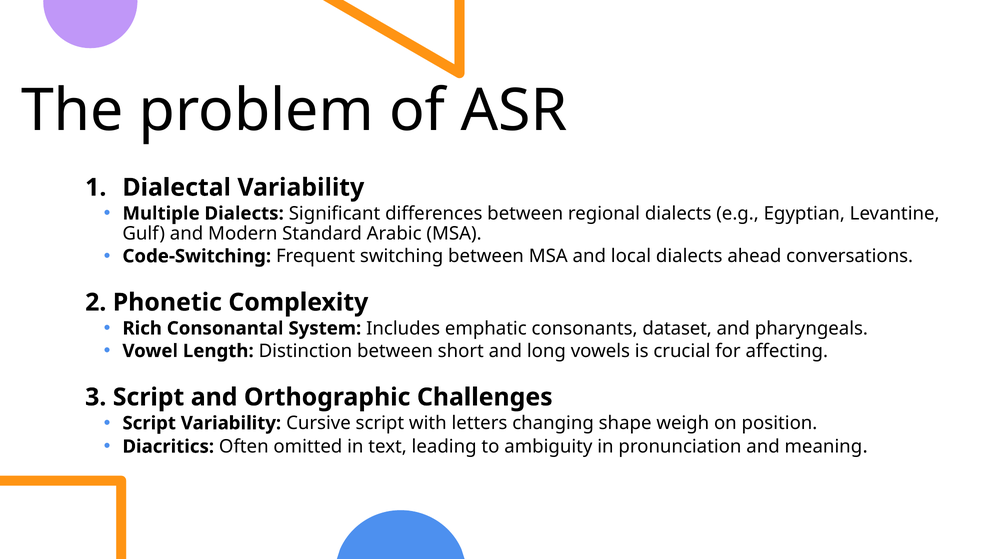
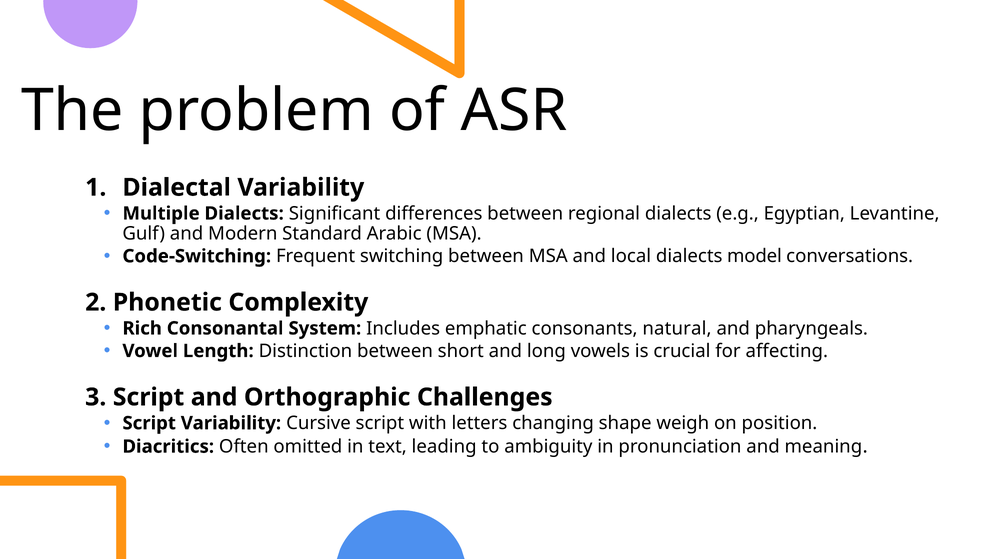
ahead: ahead -> model (754, 256)
dataset: dataset -> natural (677, 328)
